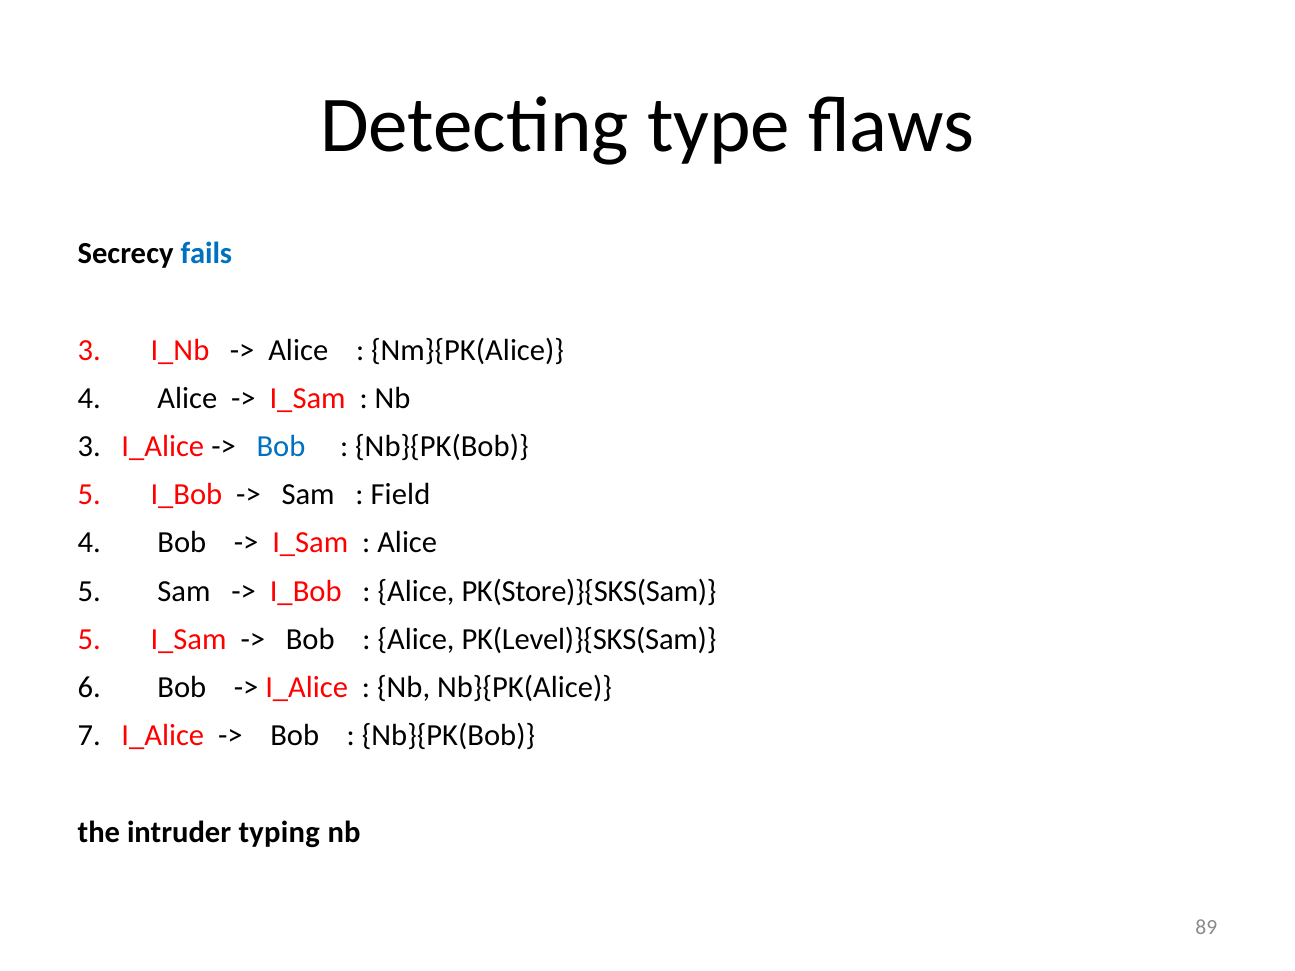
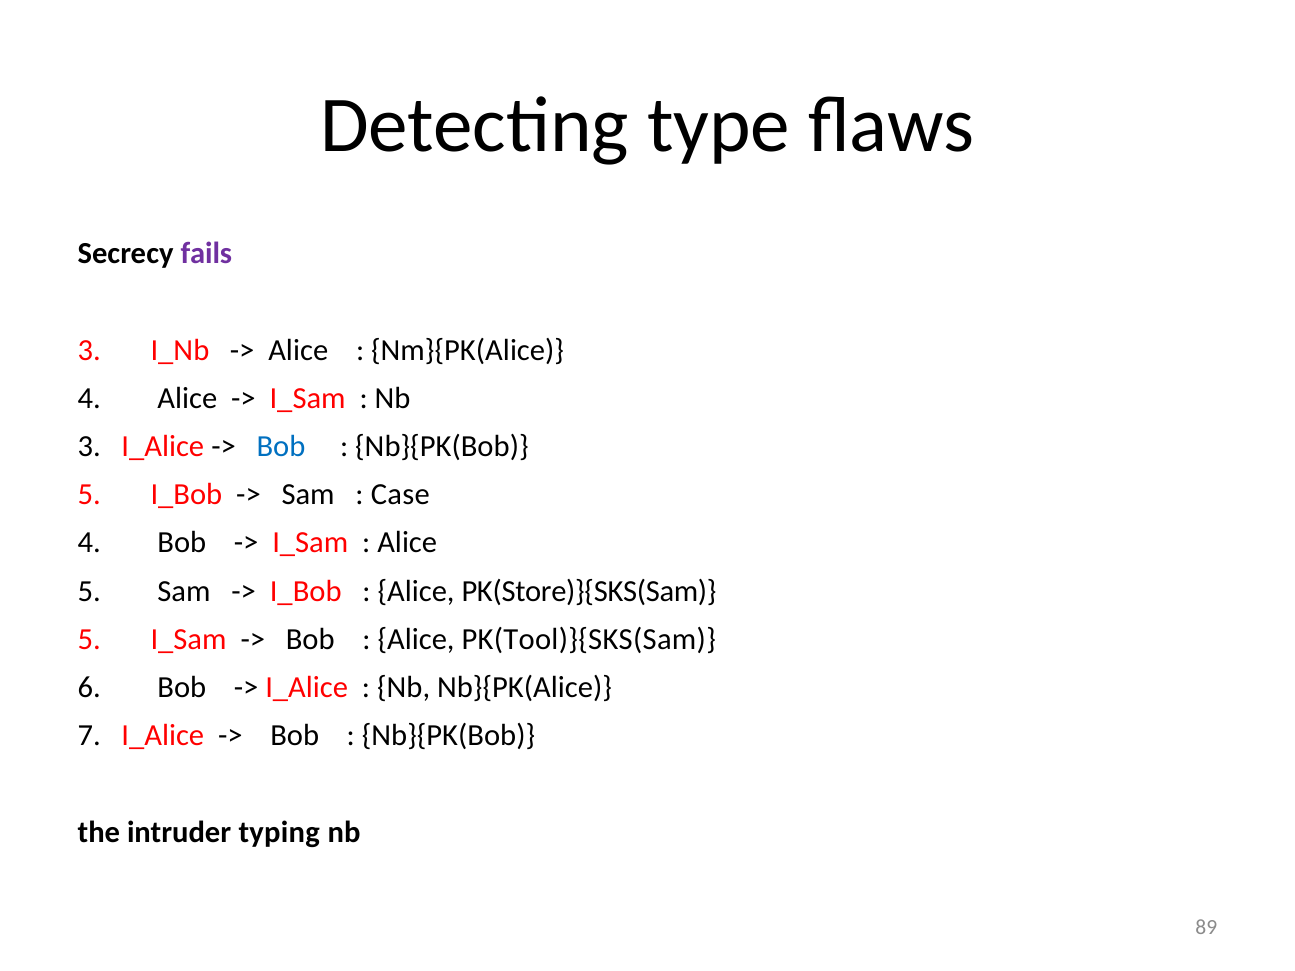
fails colour: blue -> purple (206, 254)
Field: Field -> Case (400, 495)
PK(Level)}{SKS(Sam: PK(Level)}{SKS(Sam -> PK(Tool)}{SKS(Sam (589, 639)
